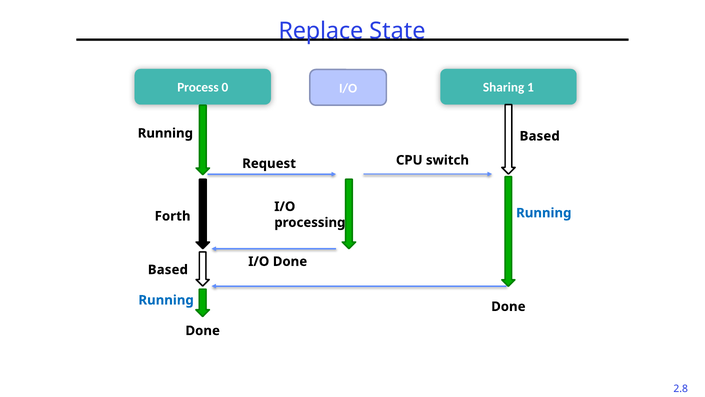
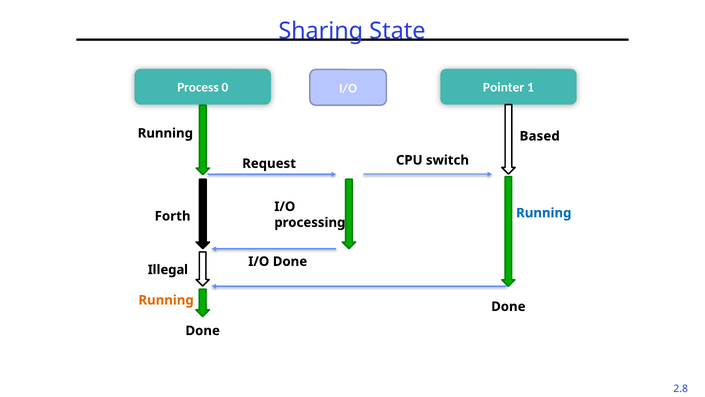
Replace: Replace -> Sharing (321, 31)
Sharing: Sharing -> Pointer (504, 88)
Based: Based -> Illegal (168, 269)
Running colour: blue -> orange (166, 300)
